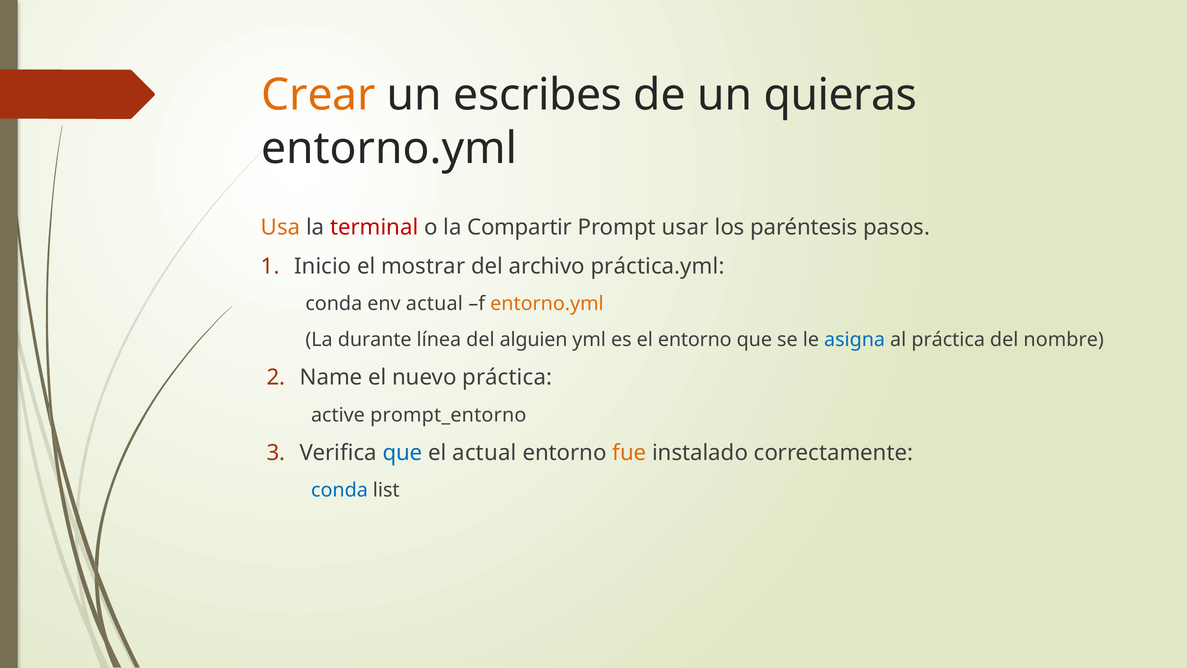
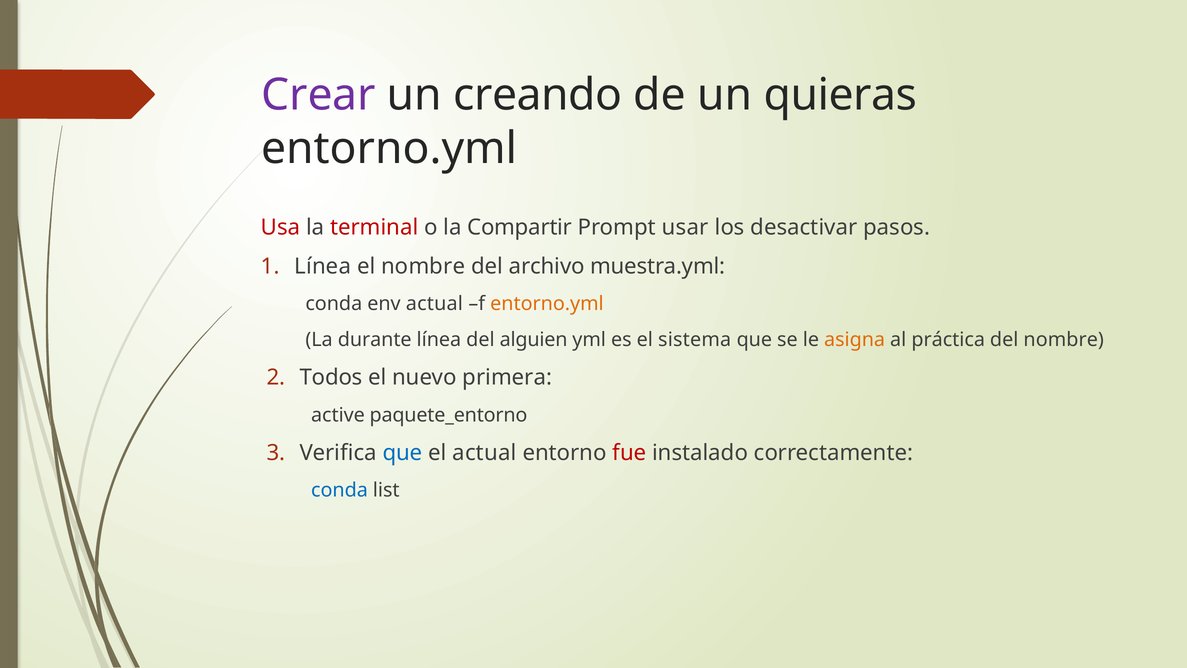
Crear colour: orange -> purple (318, 95)
escribes: escribes -> creando (538, 95)
Usa colour: orange -> red (281, 227)
paréntesis: paréntesis -> desactivar (804, 227)
Inicio: Inicio -> Línea (323, 266)
el mostrar: mostrar -> nombre (423, 266)
práctica.yml: práctica.yml -> muestra.yml (658, 266)
el entorno: entorno -> sistema (695, 340)
asigna colour: blue -> orange (855, 340)
Name: Name -> Todos (331, 377)
nuevo práctica: práctica -> primera (507, 377)
prompt_entorno: prompt_entorno -> paquete_entorno (448, 415)
fue colour: orange -> red (629, 453)
